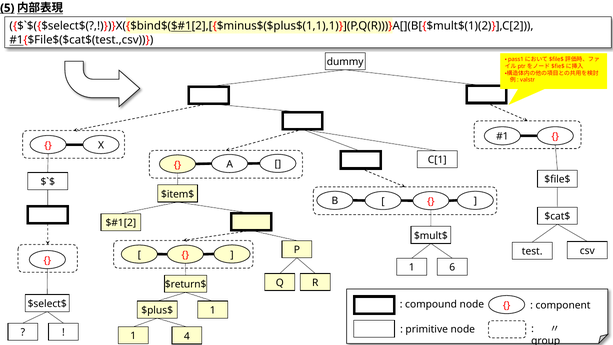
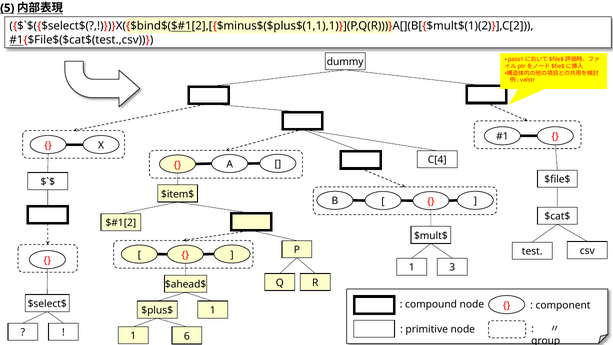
C[1: C[1 -> C[4 (437, 160)
6: 6 -> 3 (452, 267)
$return$: $return$ -> $ahead$ (186, 284)
4: 4 -> 6 (187, 336)
